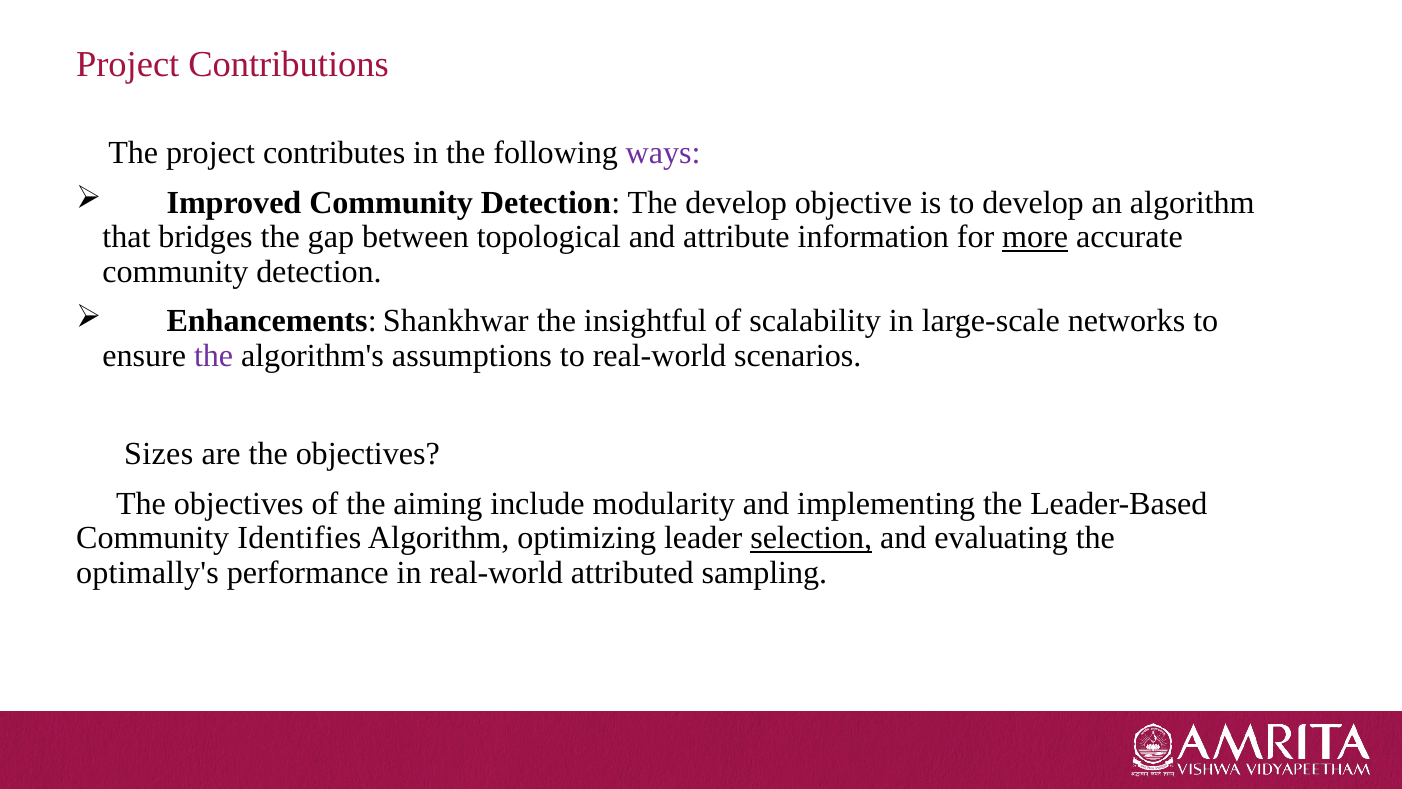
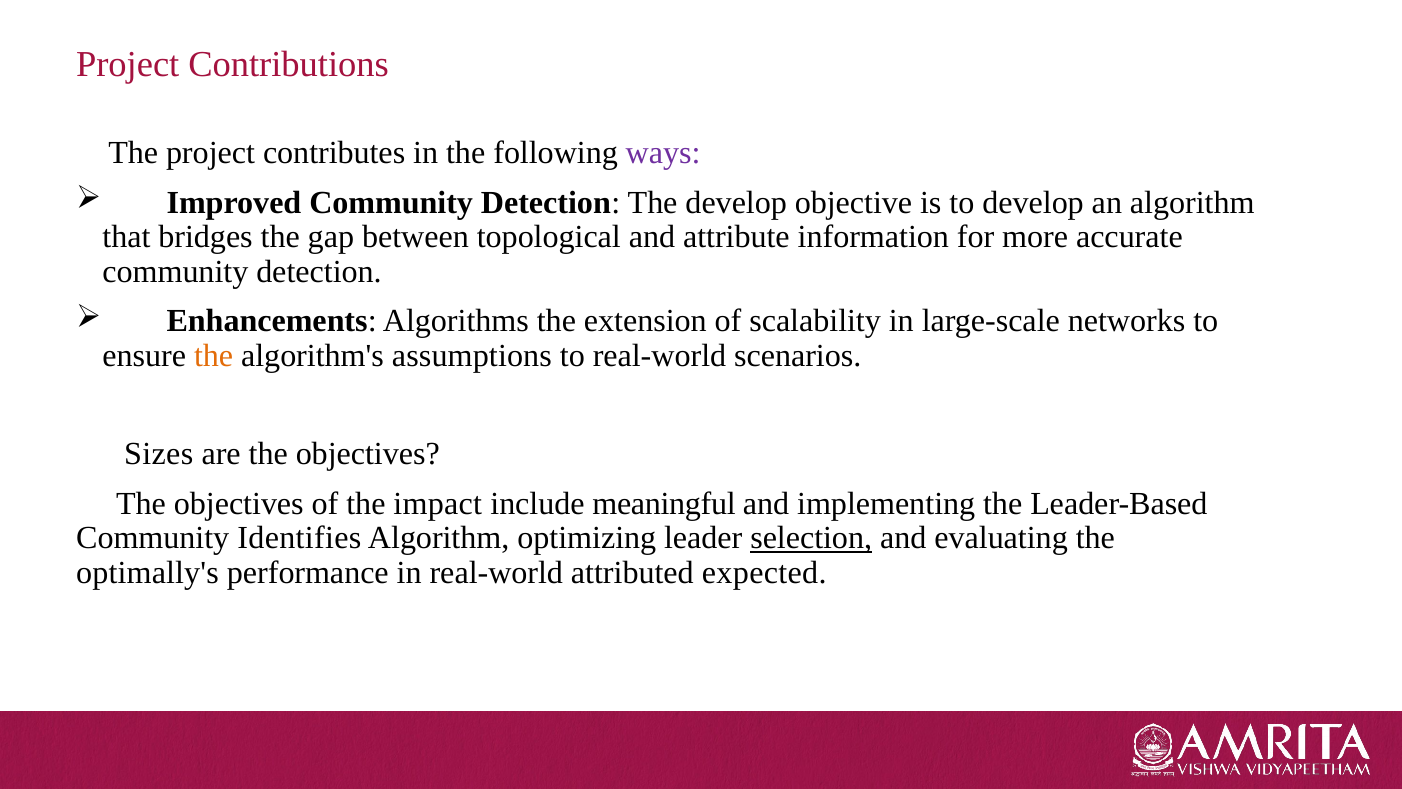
more underline: present -> none (1035, 237)
Shankhwar: Shankhwar -> Algorithms (456, 321)
insightful: insightful -> extension (645, 321)
the colour: purple -> orange (214, 356)
aiming: aiming -> impact (438, 503)
modularity: modularity -> meaningful (664, 503)
sampling: sampling -> expected (764, 573)
